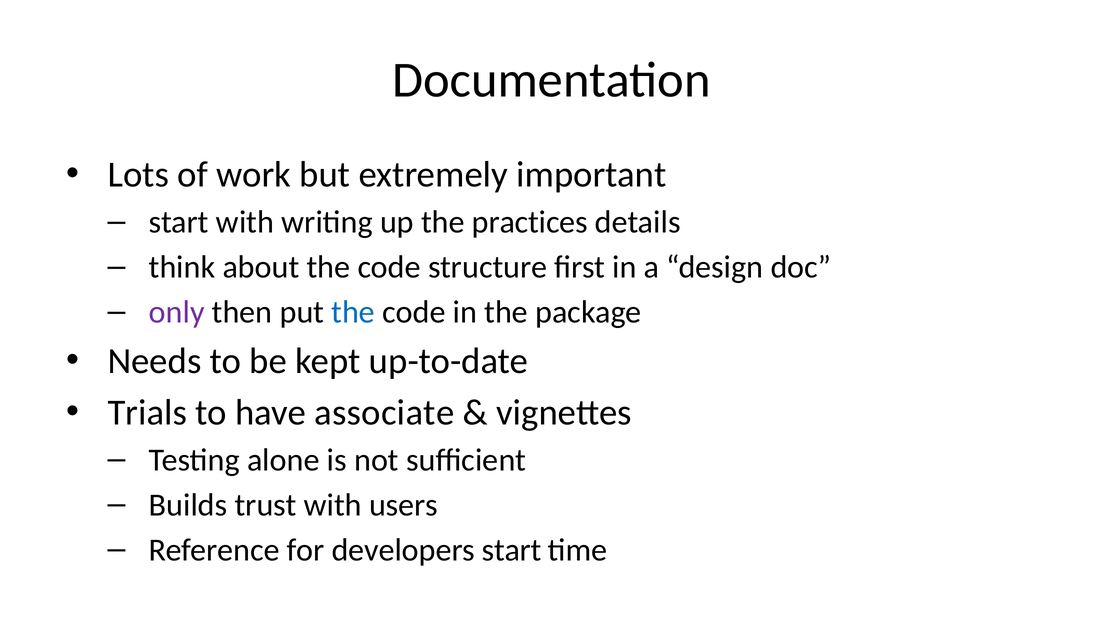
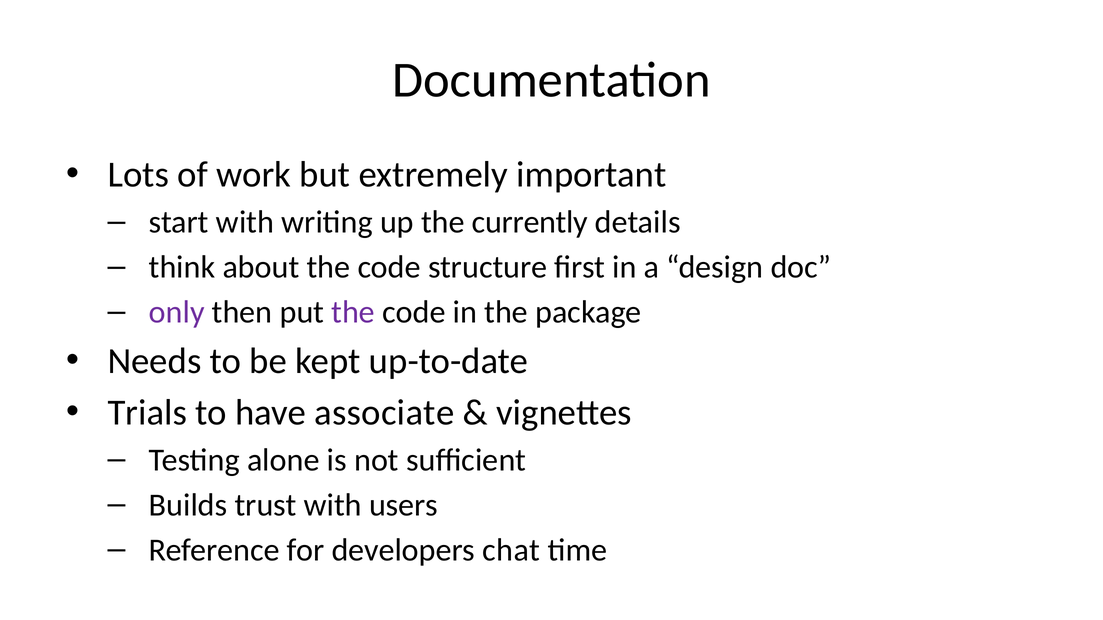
practices: practices -> currently (530, 222)
the colour: blue -> purple (353, 312)
developers start: start -> chat (511, 550)
